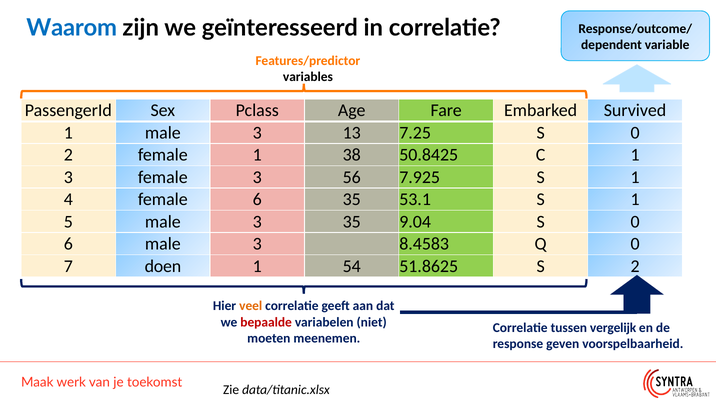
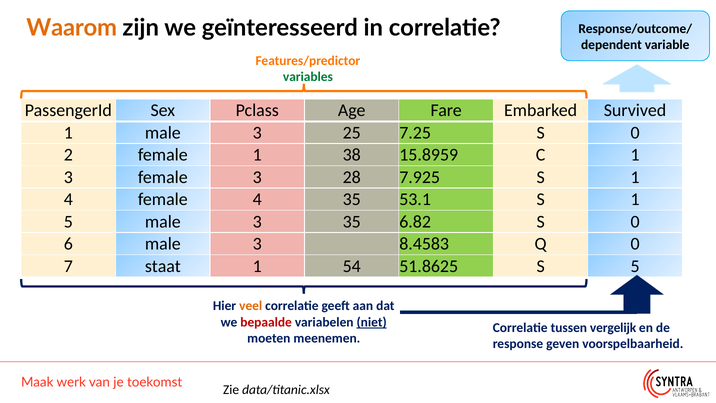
Waarom colour: blue -> orange (72, 28)
variables colour: black -> green (308, 77)
13: 13 -> 25 (352, 133)
50.8425: 50.8425 -> 15.8959 (429, 155)
56: 56 -> 28 (352, 177)
6: 6 -> 4 (257, 199)
9.04: 9.04 -> 6.82 (415, 222)
doen: doen -> staat (163, 266)
S 2: 2 -> 5 (635, 266)
niet underline: none -> present (372, 322)
